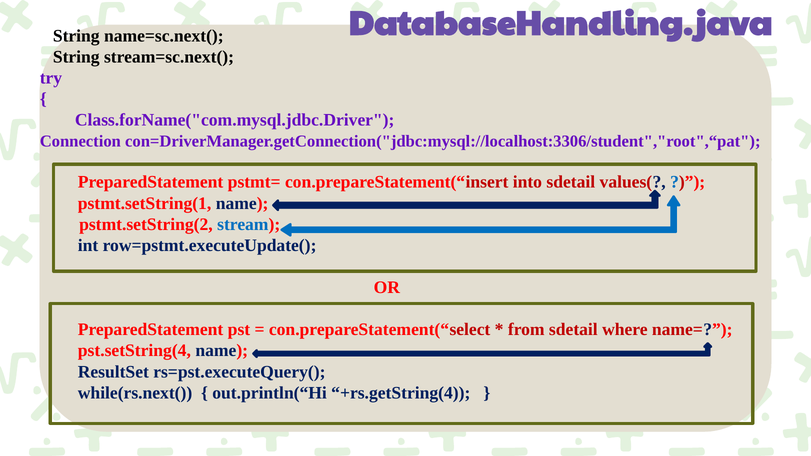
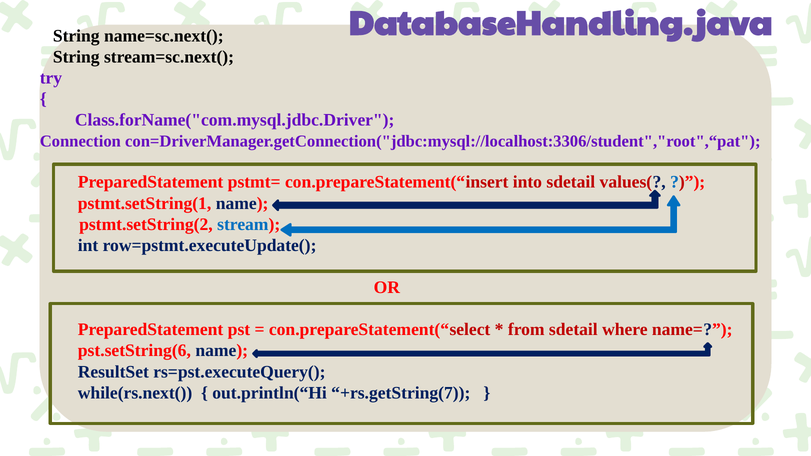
pst.setString(4: pst.setString(4 -> pst.setString(6 (134, 351)
+rs.getString(4: +rs.getString(4 -> +rs.getString(7 (401, 393)
